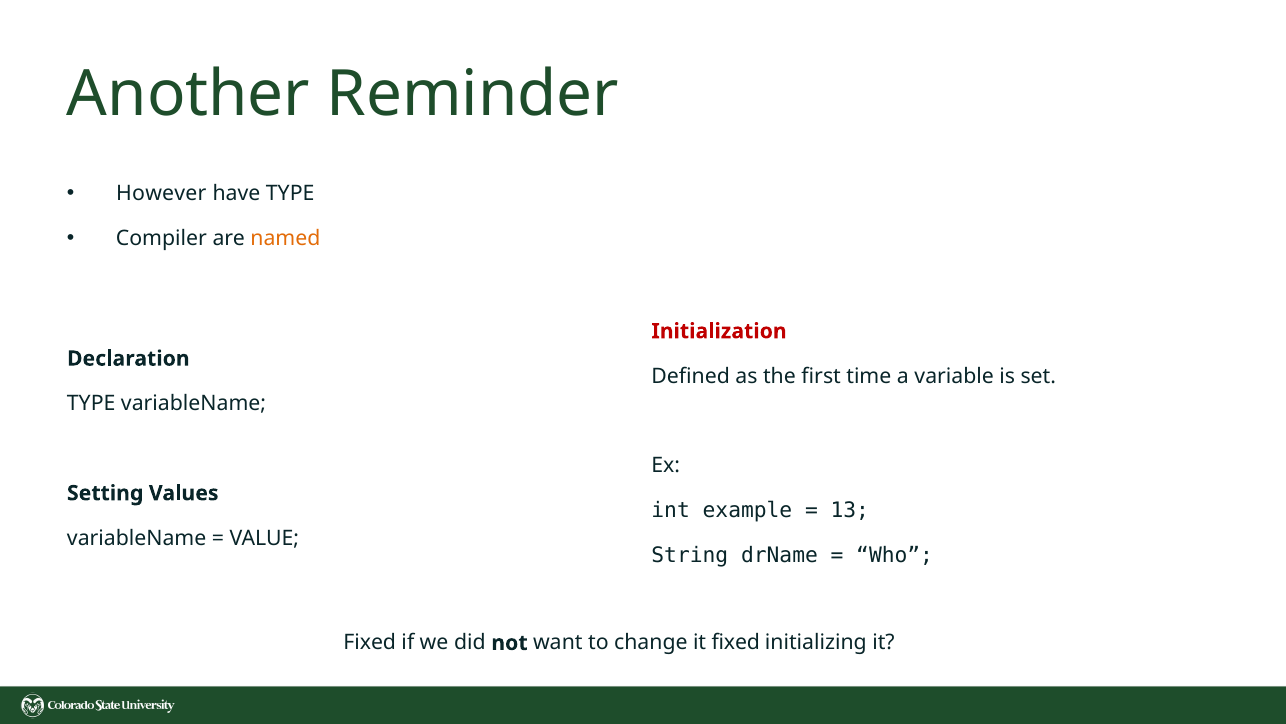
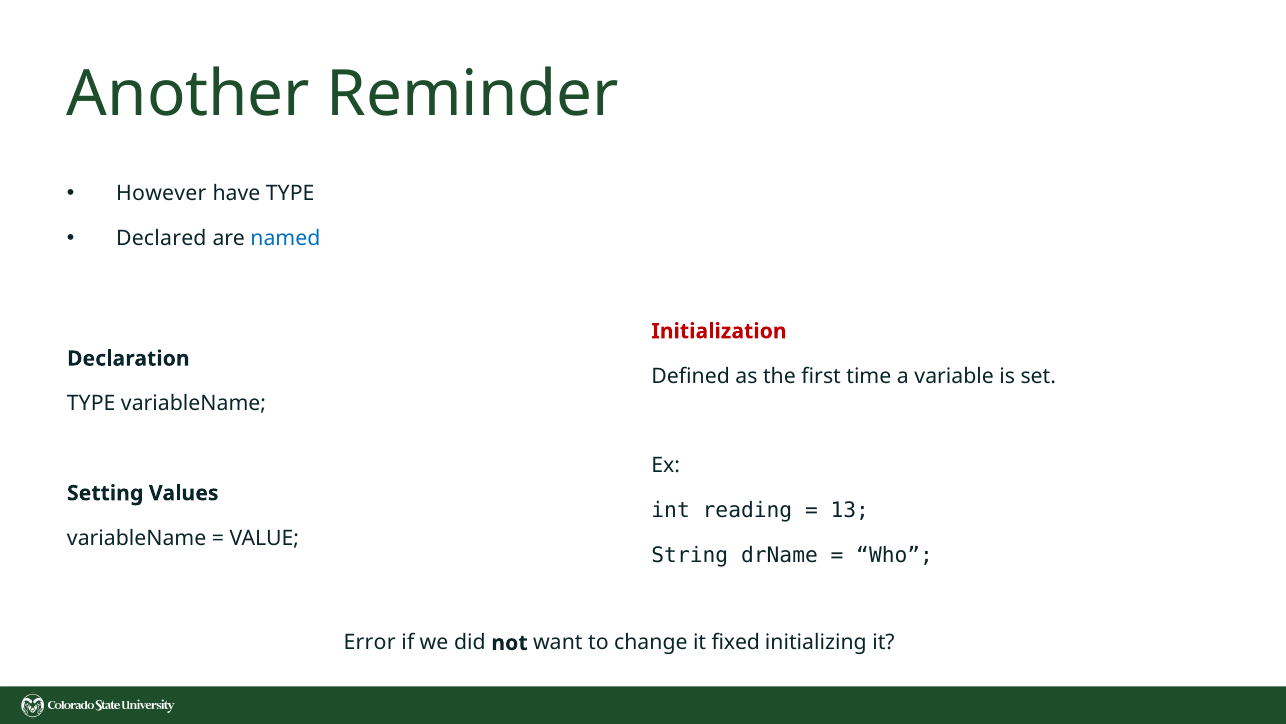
Compiler: Compiler -> Declared (161, 238)
named colour: orange -> blue (285, 238)
example: example -> reading (747, 510)
Fixed: Fixed -> Error (370, 642)
